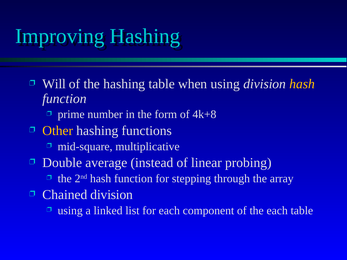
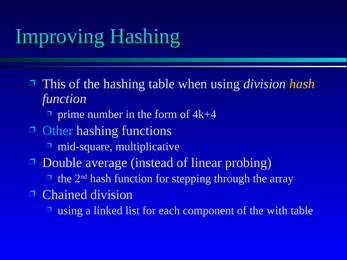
Will: Will -> This (54, 84)
4k+8: 4k+8 -> 4k+4 (204, 115)
Other colour: yellow -> light blue (58, 131)
the each: each -> with (277, 211)
